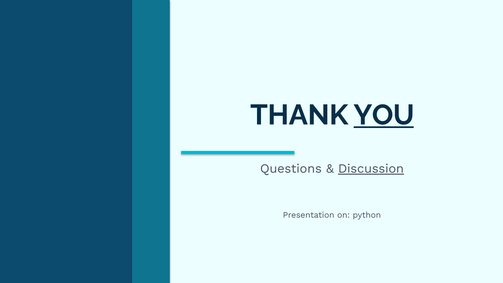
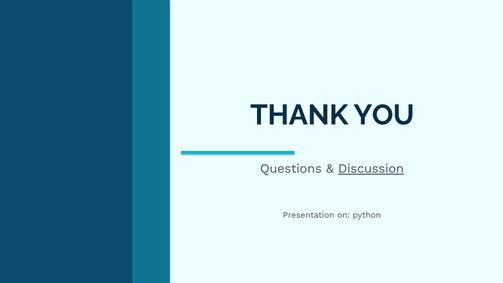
YOU underline: present -> none (384, 115)
